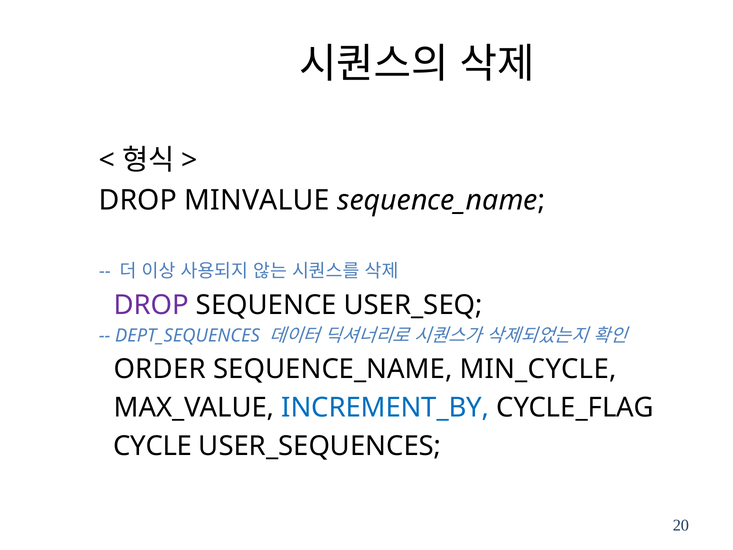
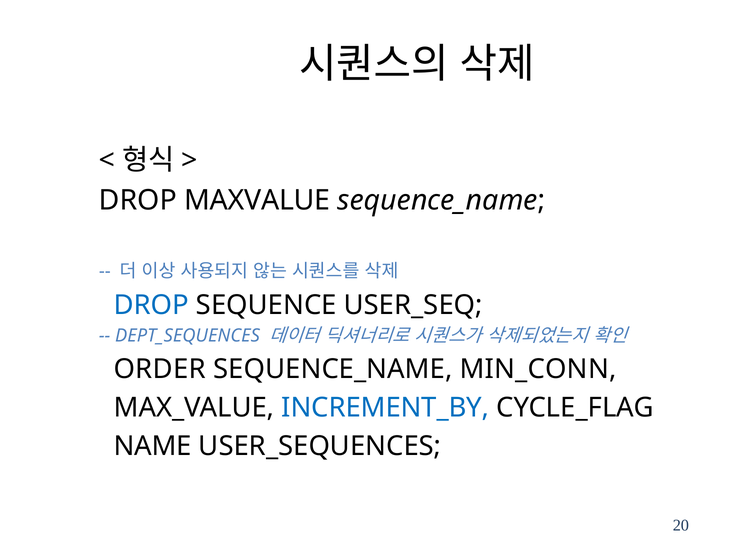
MINVALUE: MINVALUE -> MAXVALUE (257, 200)
DROP colour: purple -> blue (151, 305)
MIN_CYCLE: MIN_CYCLE -> MIN_CONN (538, 369)
CYCLE: CYCLE -> NAME (153, 446)
